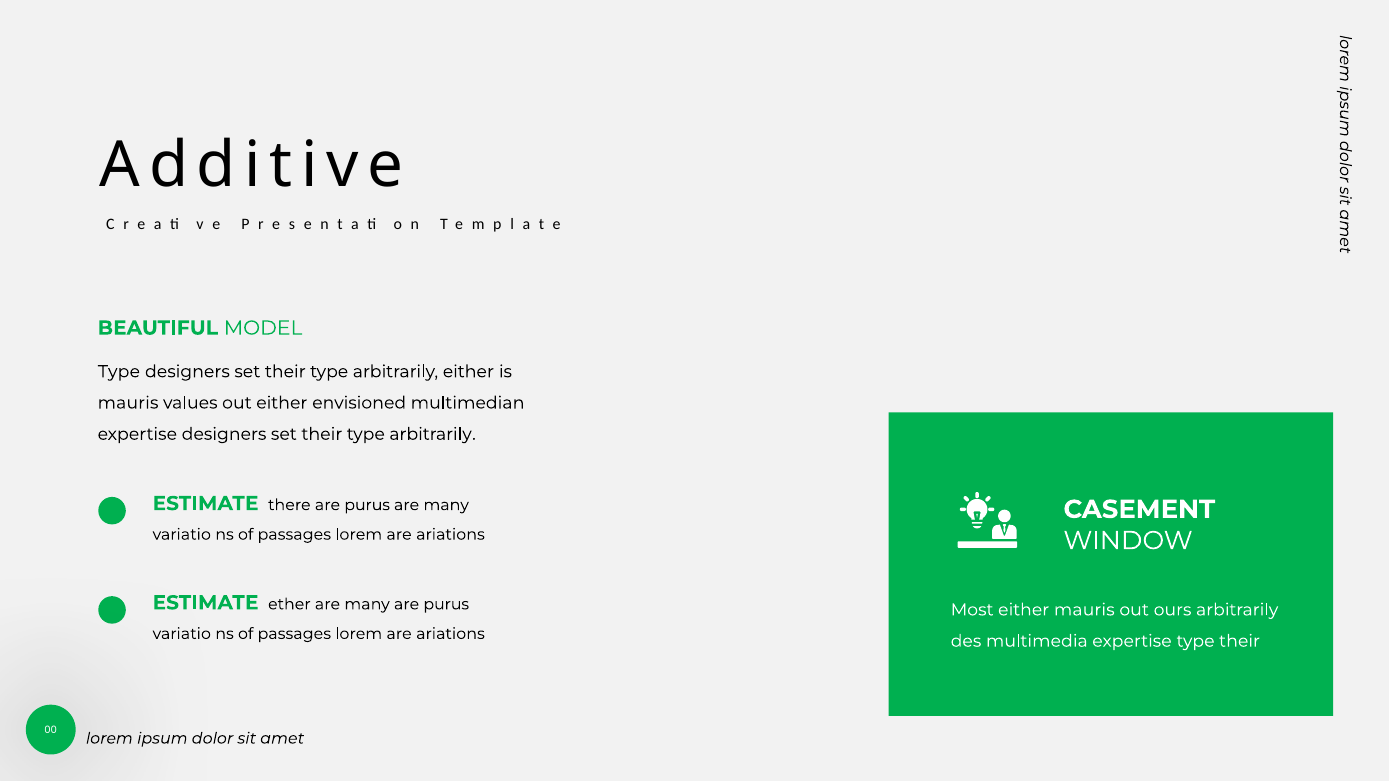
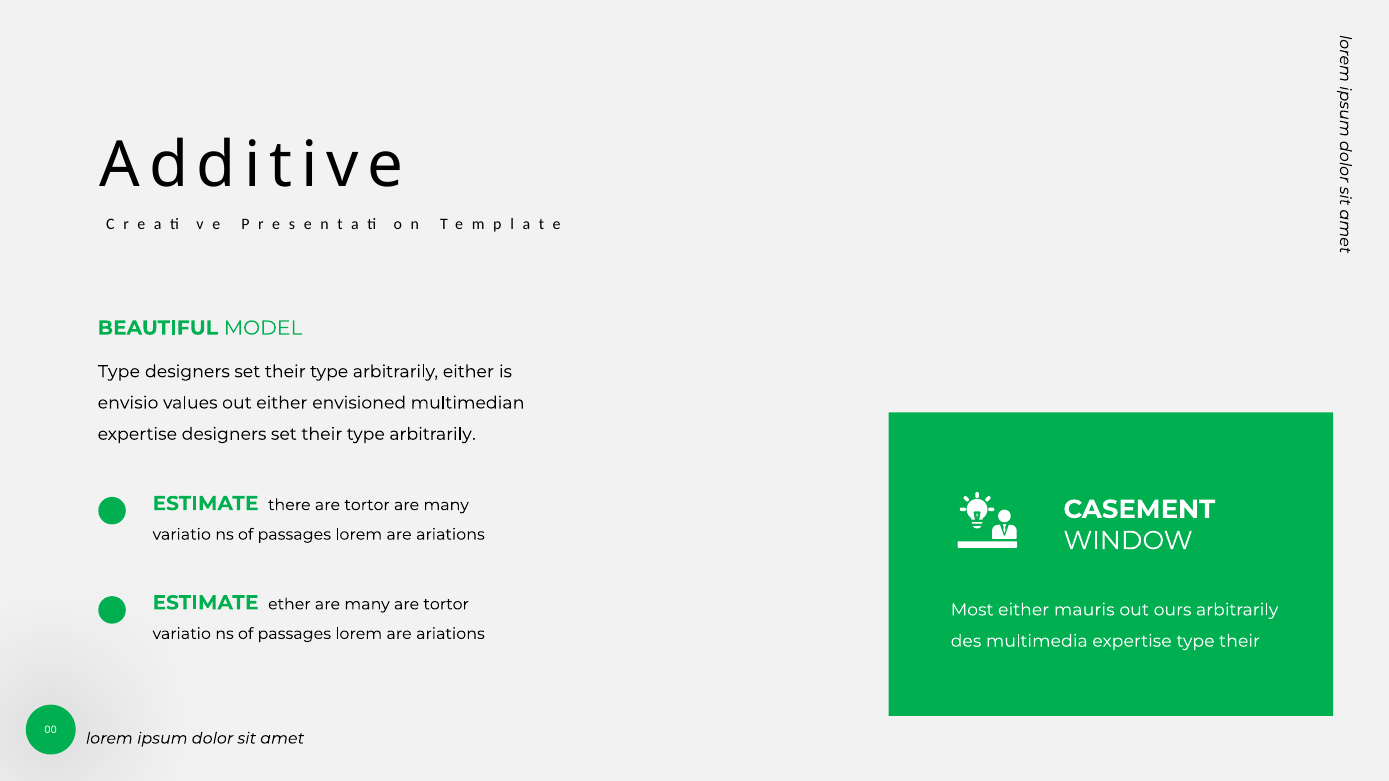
mauris: mauris -> envisio (128, 403)
there are purus: purus -> tortor (367, 505)
many are purus: purus -> tortor (446, 604)
